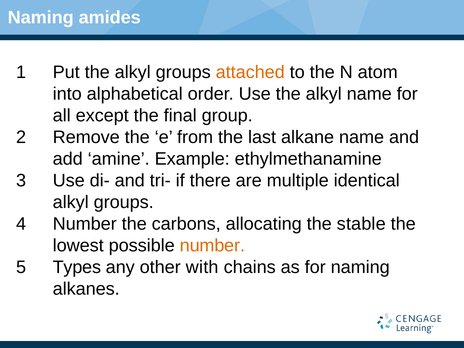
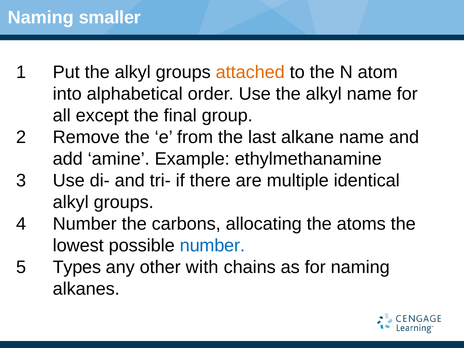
amides: amides -> smaller (110, 17)
stable: stable -> atoms (361, 224)
number colour: orange -> blue (212, 246)
